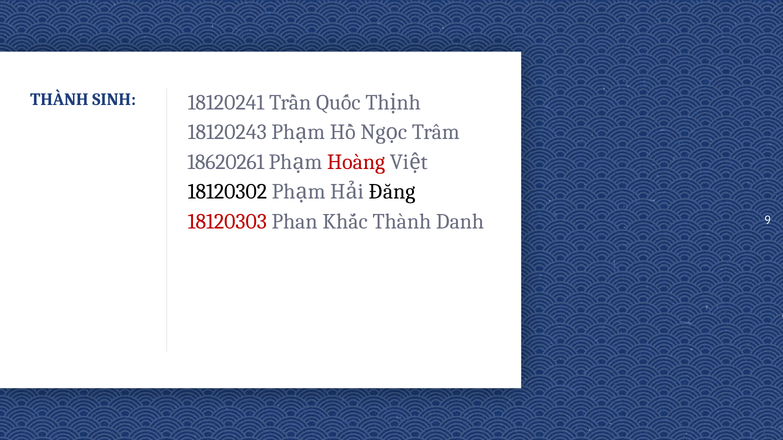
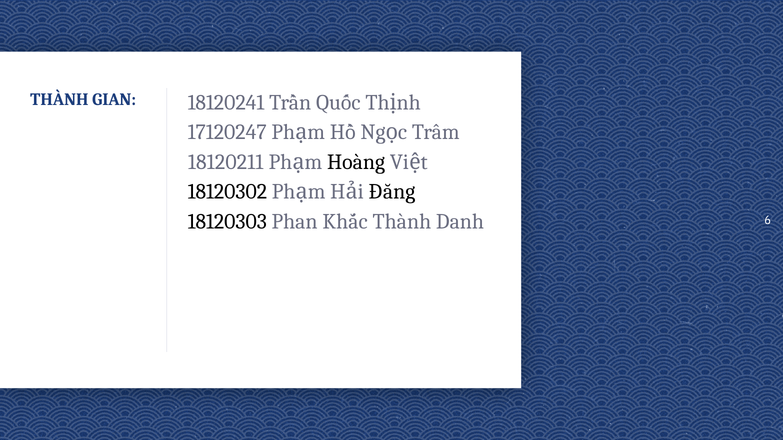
SINH: SINH -> GIAN (114, 100)
18120243: 18120243 -> 17120247 (227, 132)
18620261: 18620261 -> 18120211 (226, 162)
Hoàng colour: red -> black (356, 162)
18120303 colour: red -> black (227, 222)
9: 9 -> 6 (768, 220)
